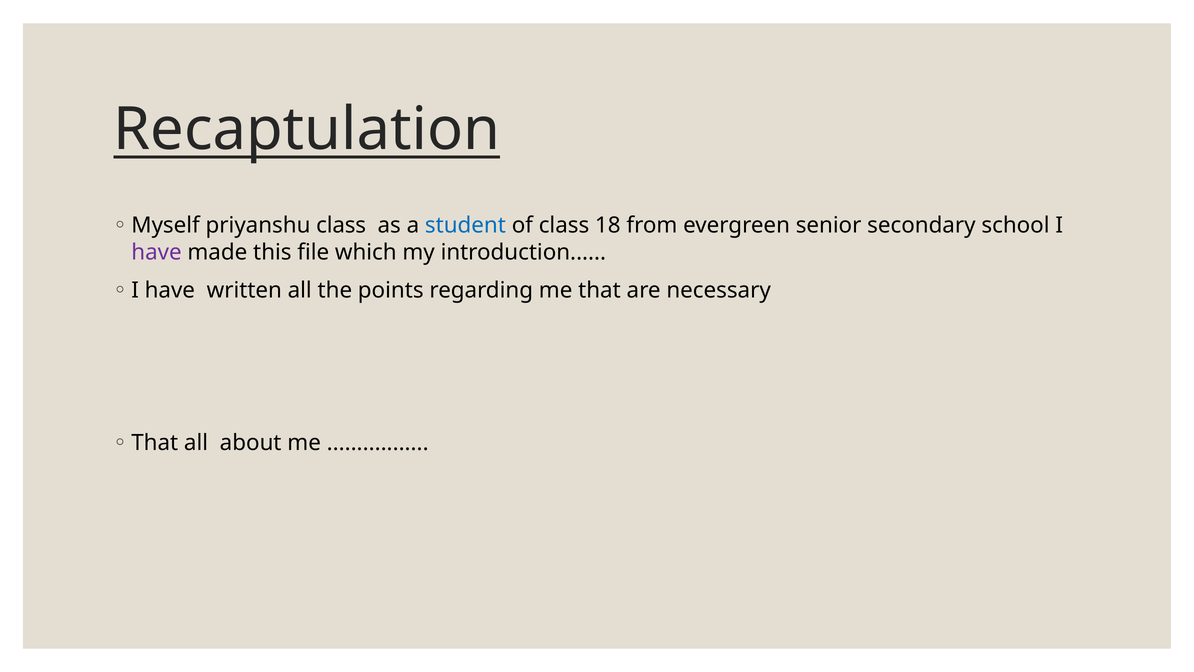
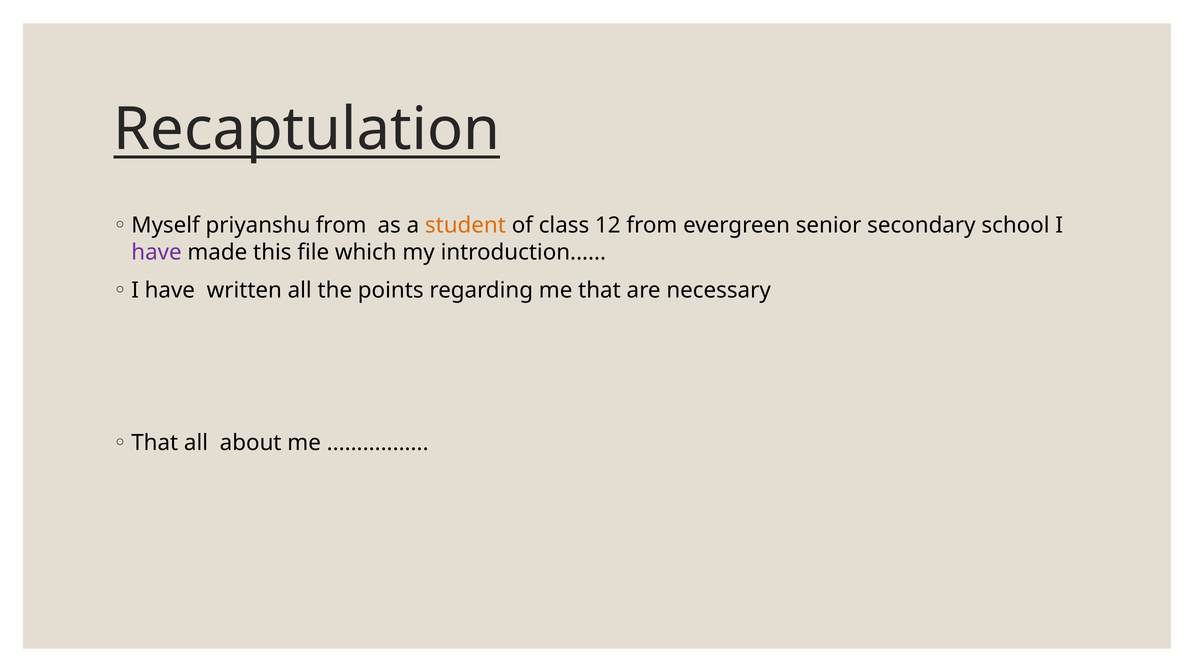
priyanshu class: class -> from (341, 225)
student colour: blue -> orange (465, 225)
18: 18 -> 12 (608, 225)
